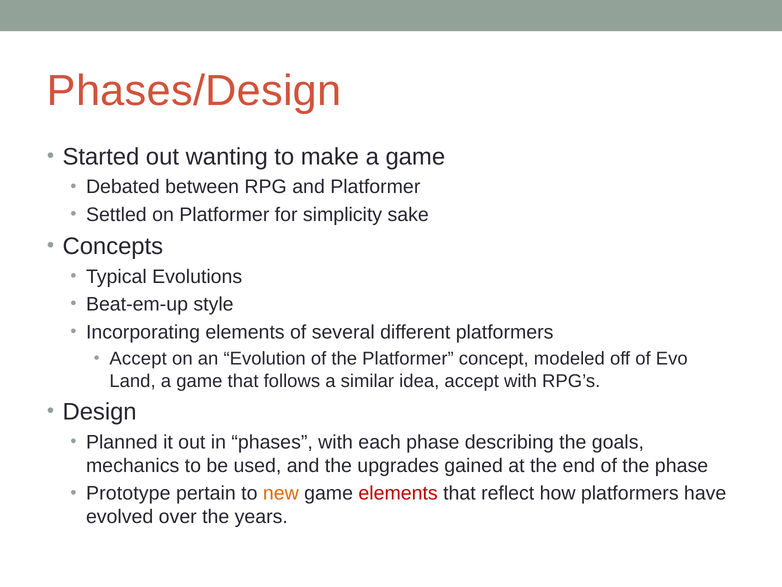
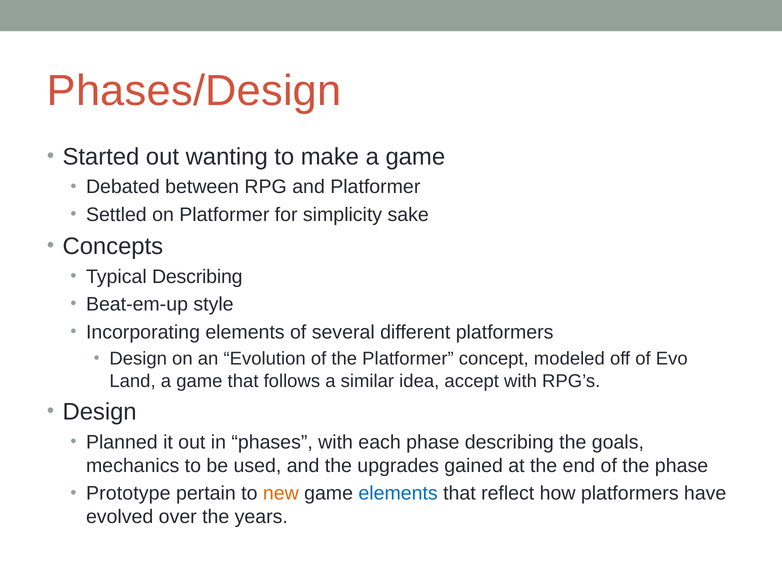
Typical Evolutions: Evolutions -> Describing (197, 276)
Accept: Accept -> Design (138, 359)
elements colour: red -> blue (398, 493)
